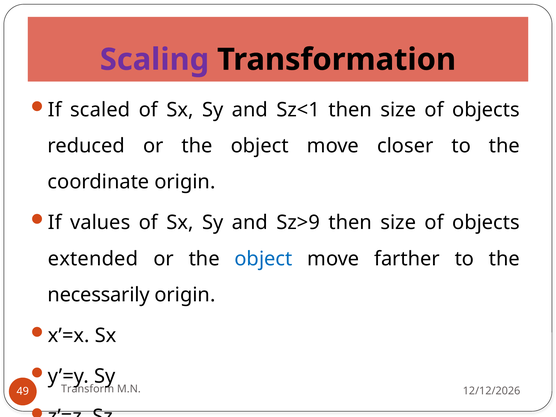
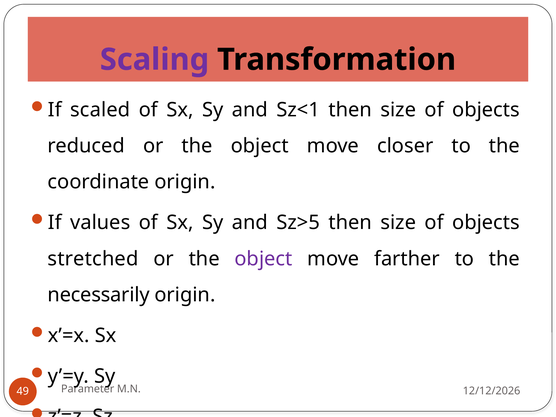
Sz>9: Sz>9 -> Sz>5 (298, 223)
extended: extended -> stretched (93, 259)
object colour: blue -> purple (263, 259)
Transform: Transform -> Parameter (88, 389)
